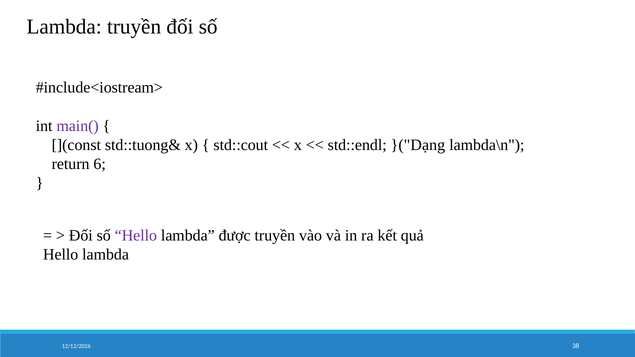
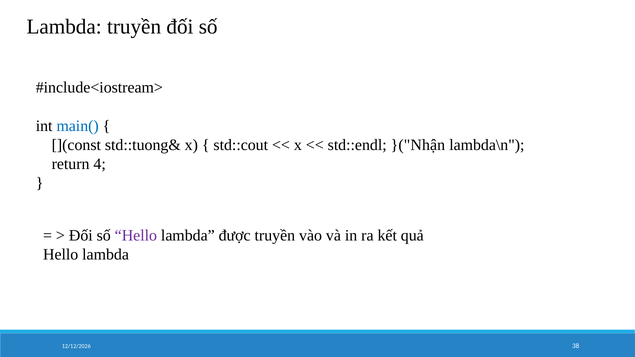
main( colour: purple -> blue (78, 126)
}("Dạng: }("Dạng -> }("Nhận (418, 145)
6: 6 -> 4 (100, 164)
